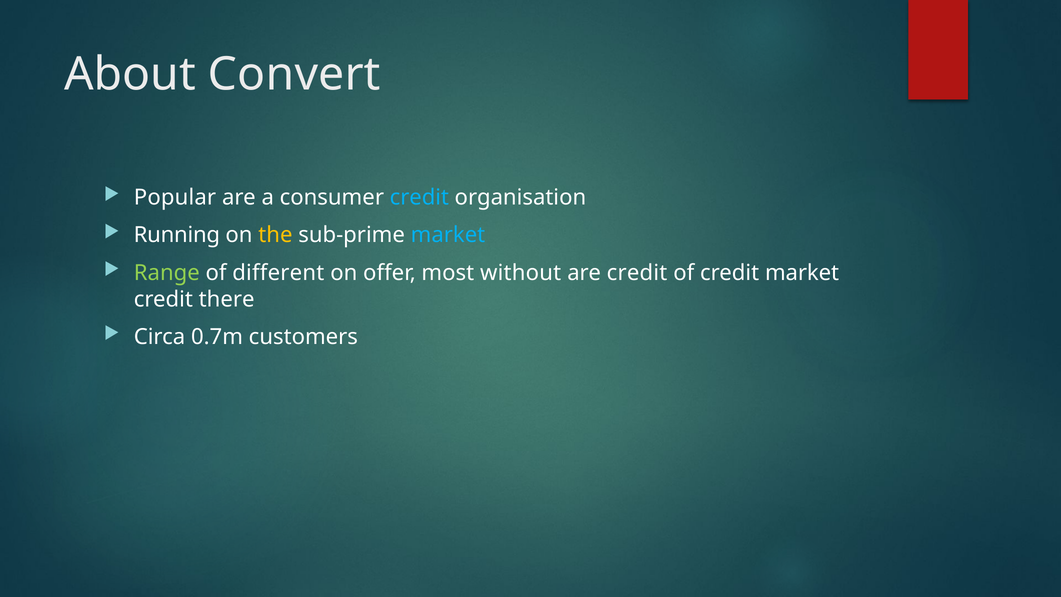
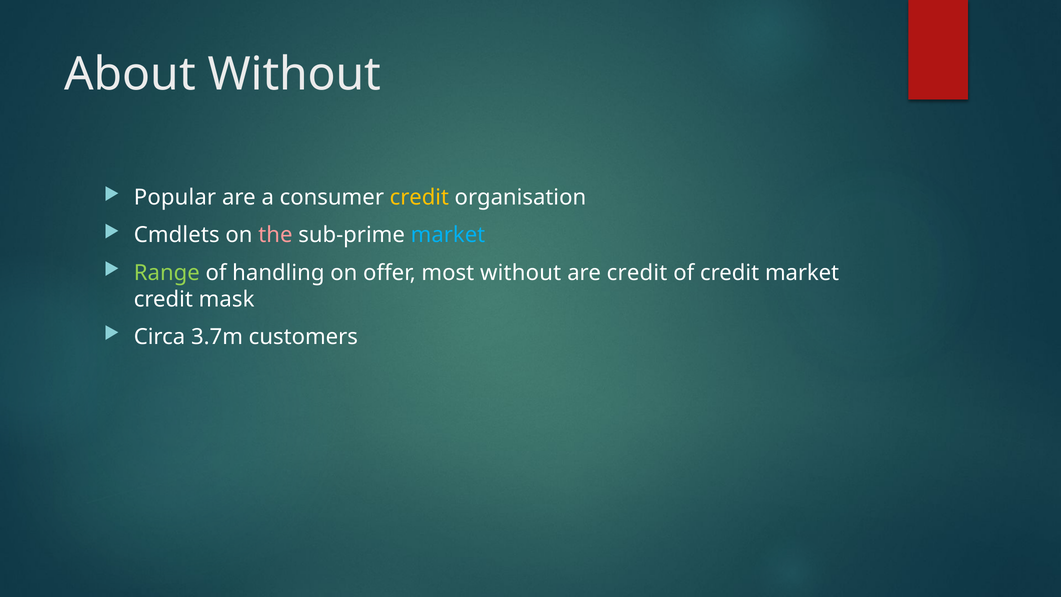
About Convert: Convert -> Without (294, 74)
credit colour: light blue -> yellow (419, 197)
Running: Running -> Cmdlets (177, 235)
the colour: yellow -> pink (275, 235)
different: different -> handling (278, 273)
there: there -> mask (227, 299)
0.7m: 0.7m -> 3.7m (217, 337)
